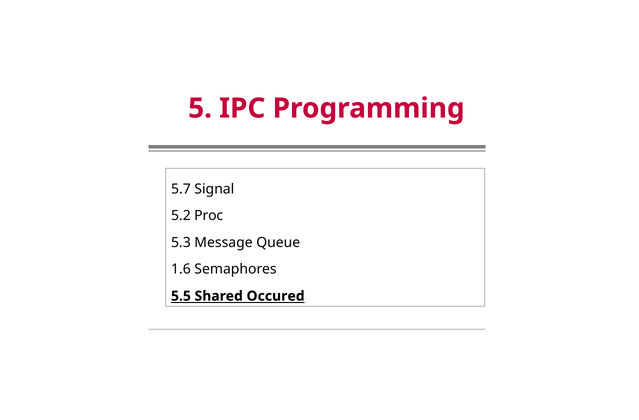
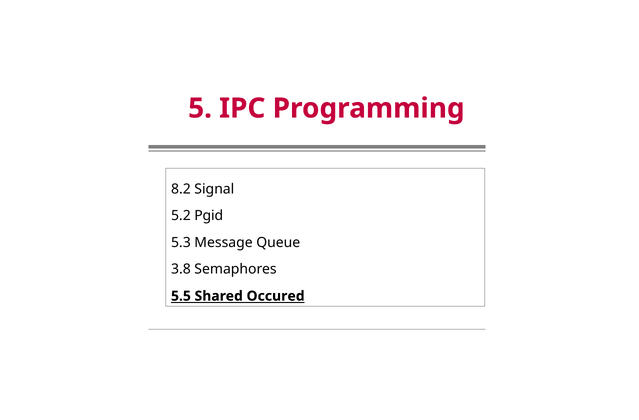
5.7: 5.7 -> 8.2 (181, 189)
Proc: Proc -> Pgid (209, 216)
1.6: 1.6 -> 3.8 (181, 269)
